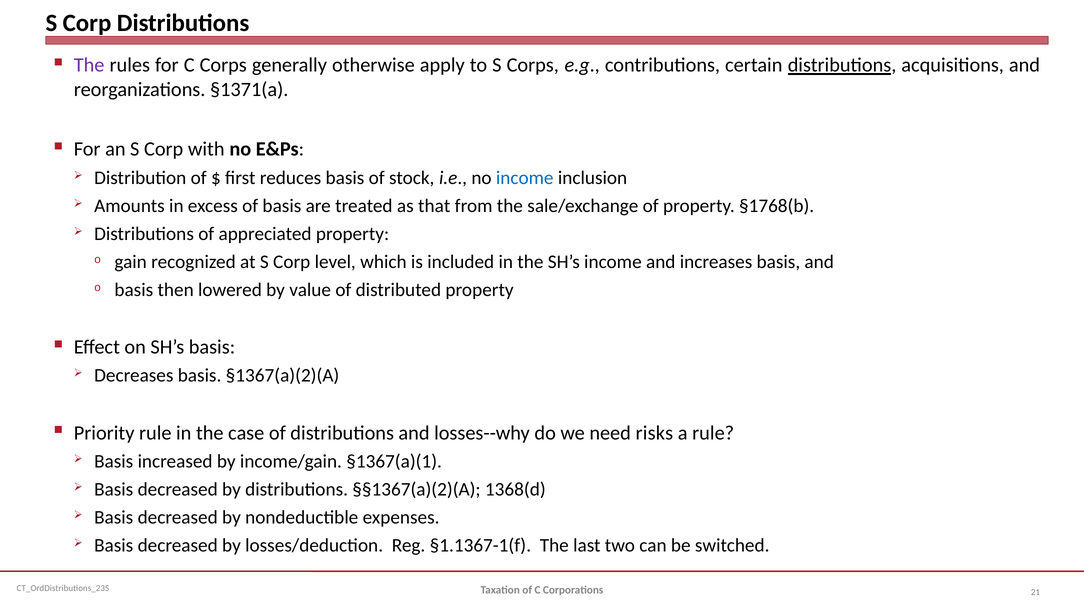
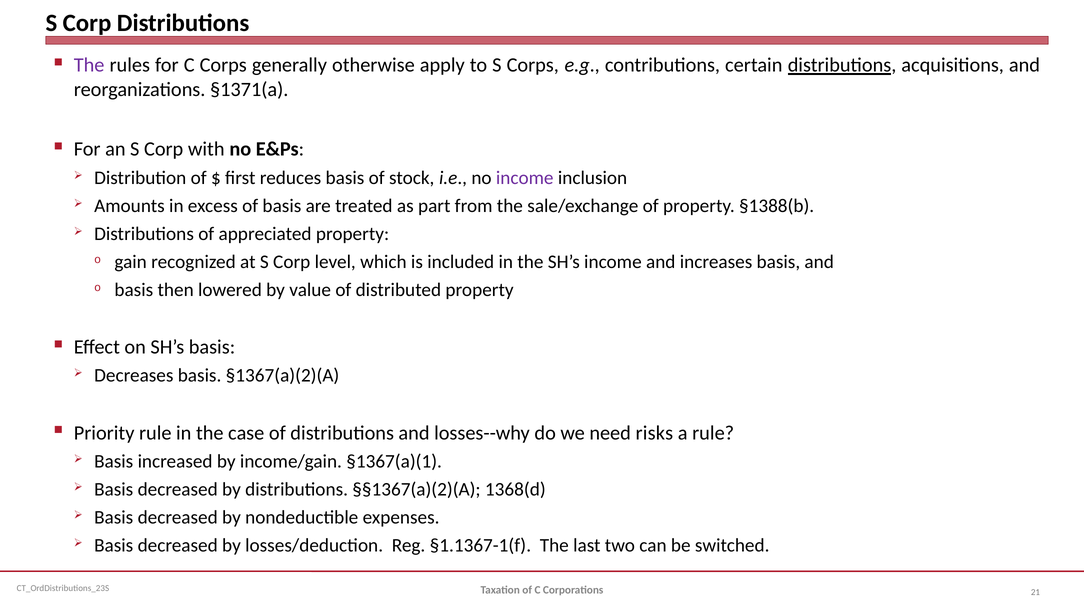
income colour: blue -> purple (525, 178)
that: that -> part (434, 206)
§1768(b: §1768(b -> §1388(b (777, 206)
